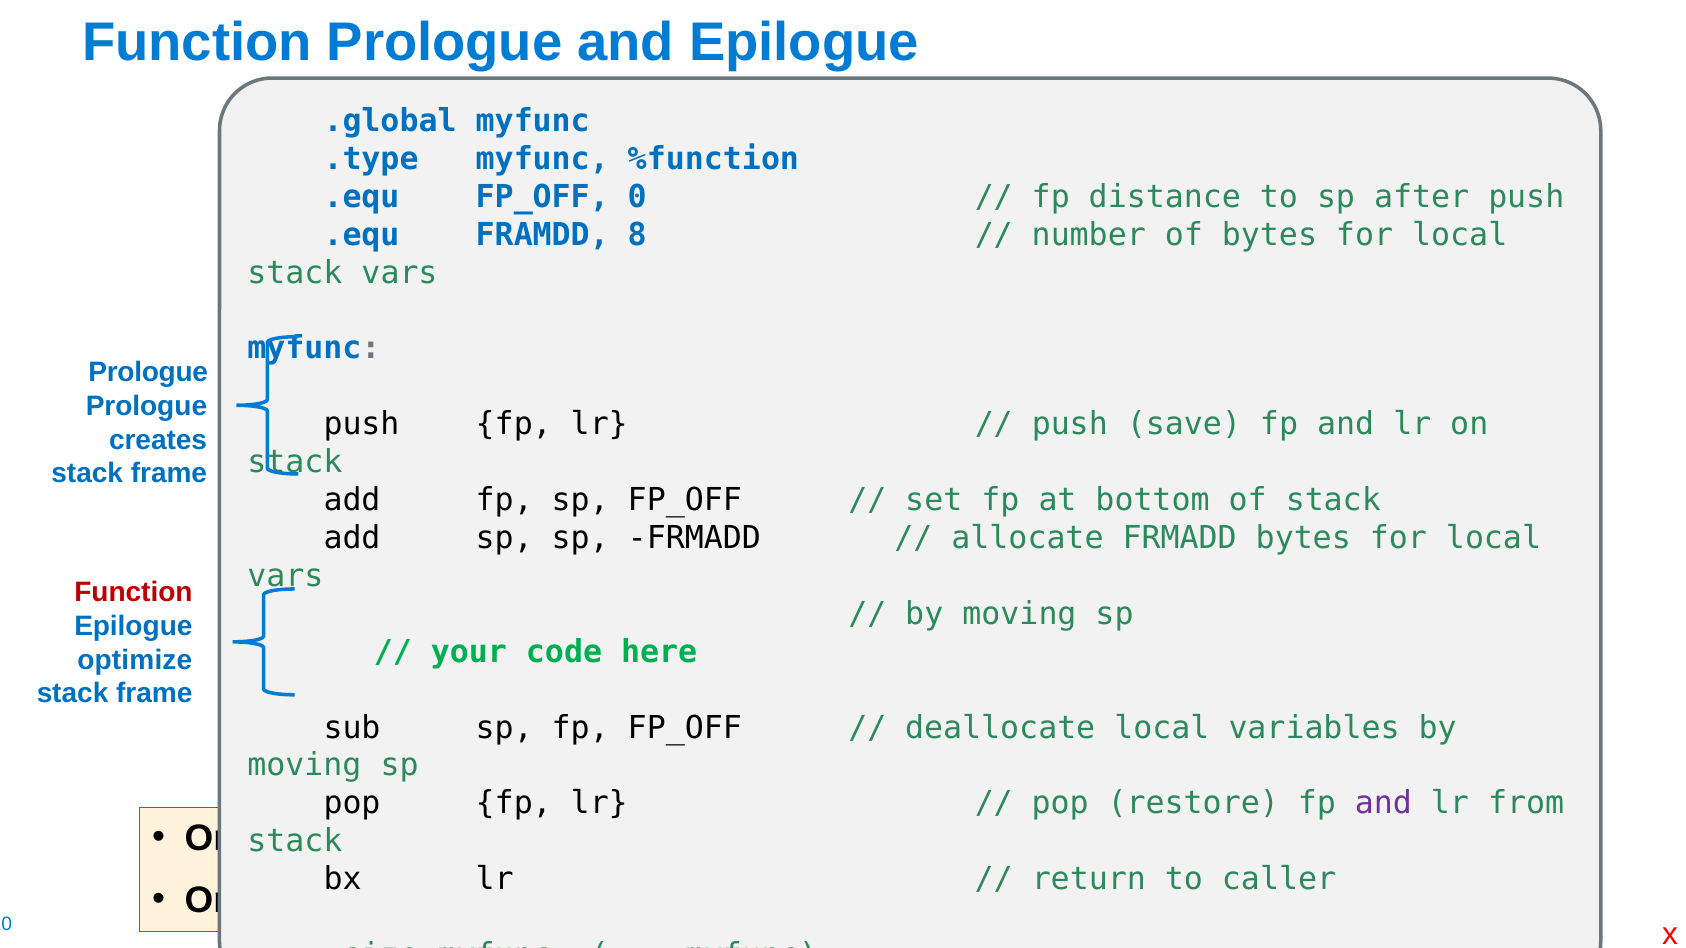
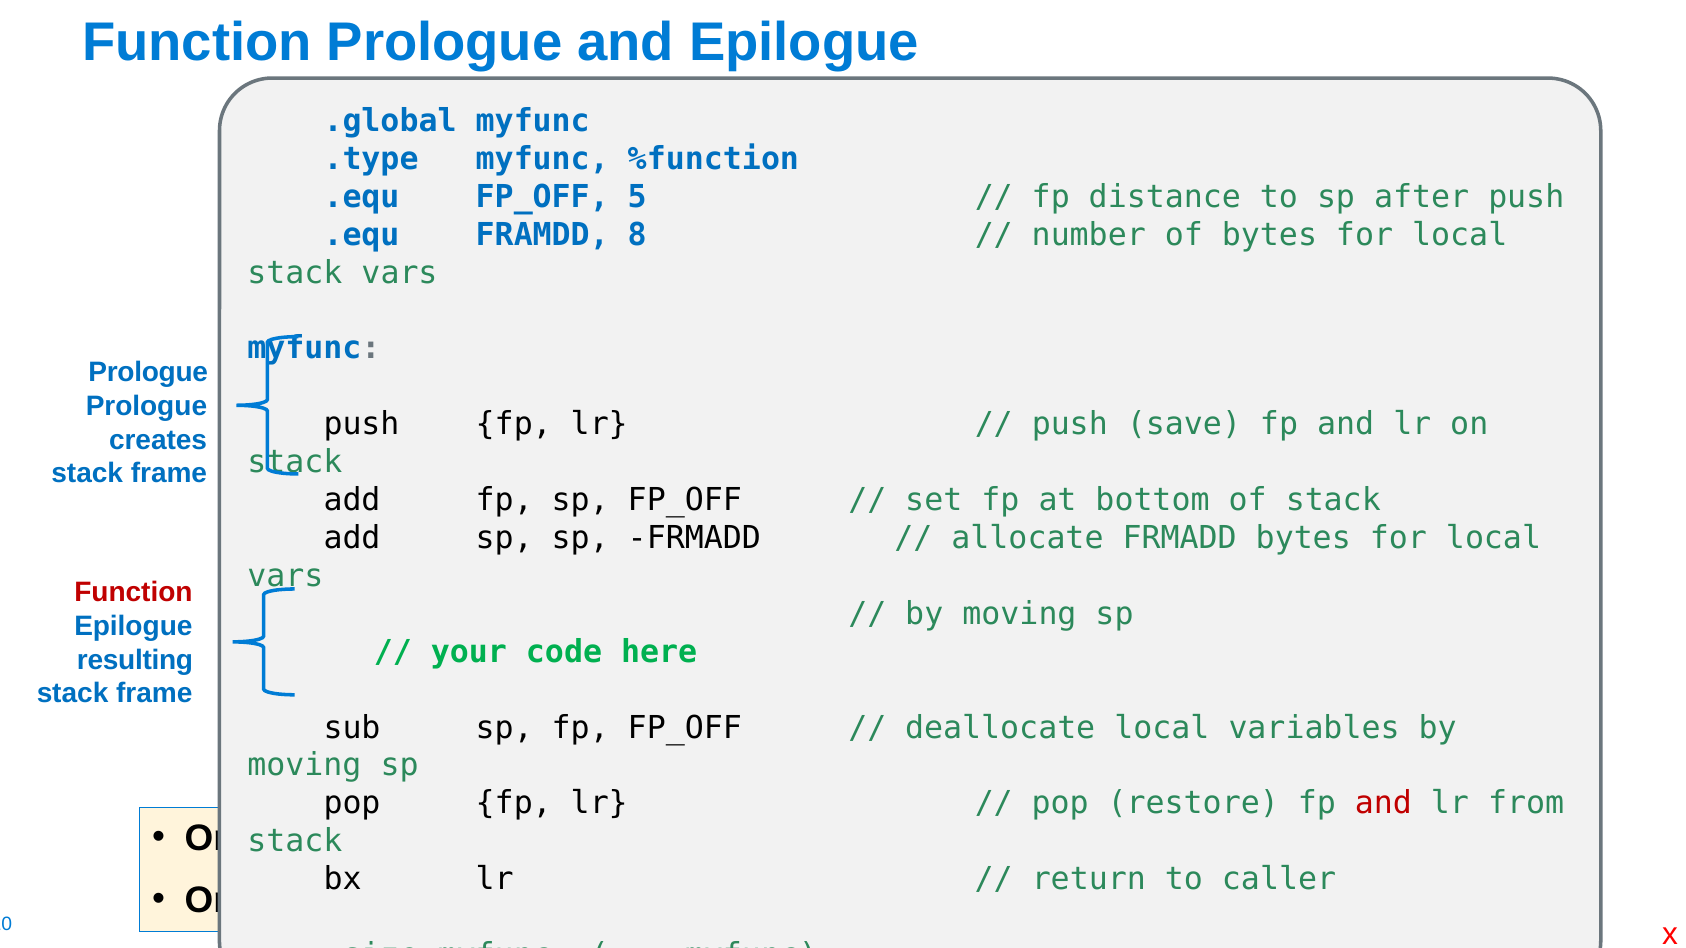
0: 0 -> 5 (637, 197)
optimize: optimize -> resulting (135, 660)
and colour: purple -> red (1383, 804)
